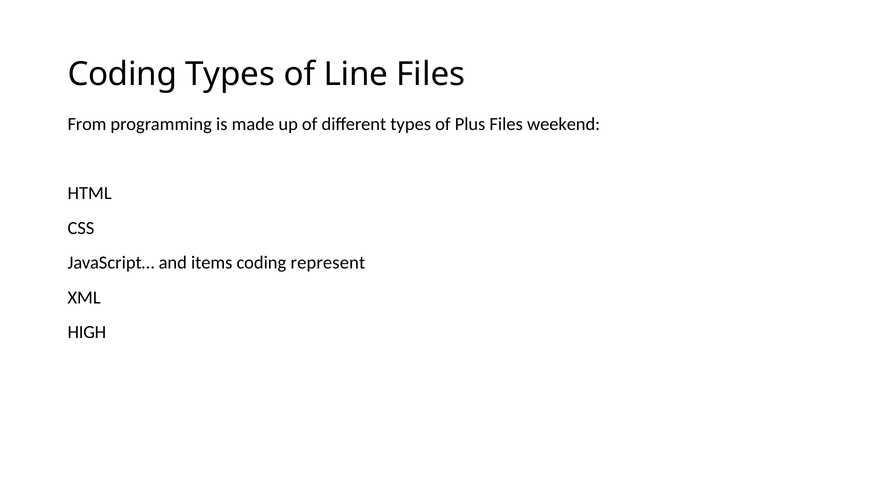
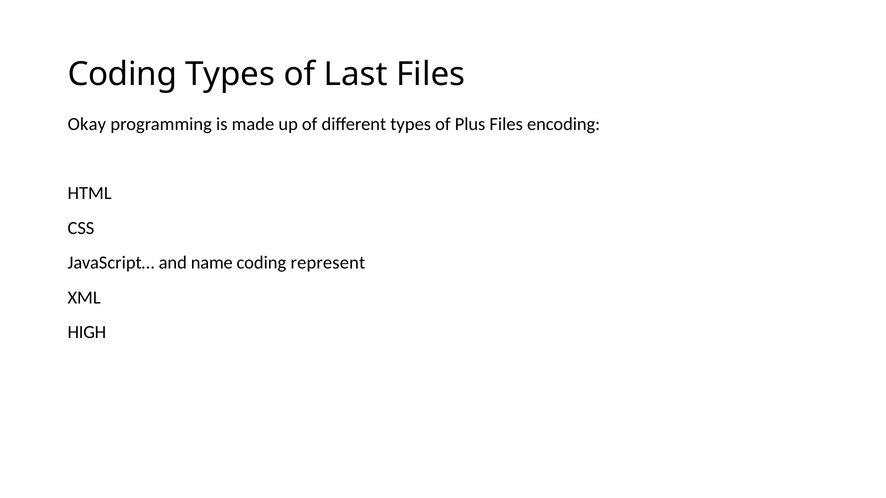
Line: Line -> Last (356, 74)
From: From -> Okay (87, 124)
weekend: weekend -> encoding (564, 124)
items: items -> name (212, 263)
